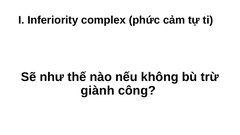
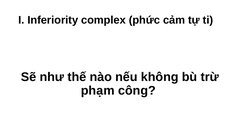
giành: giành -> phạm (98, 91)
